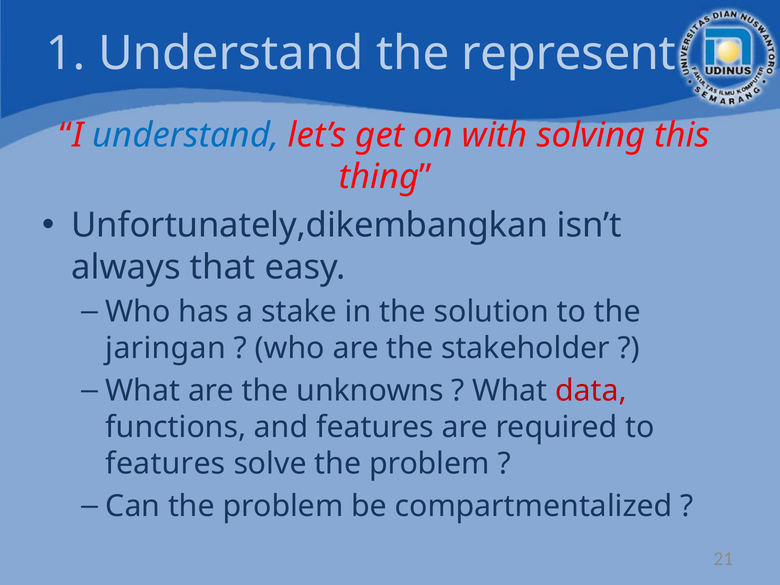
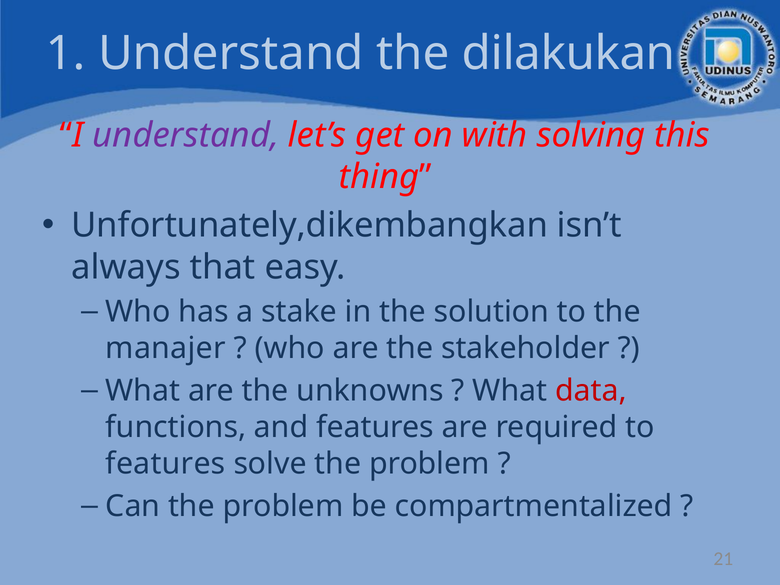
represent: represent -> dilakukan (569, 53)
understand colour: blue -> purple (186, 135)
jaringan: jaringan -> manajer (166, 348)
